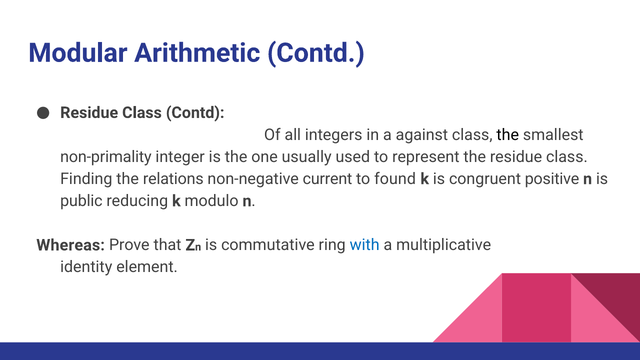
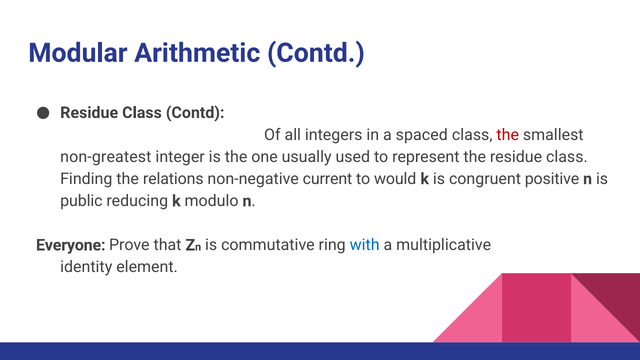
against: against -> spaced (422, 135)
the colour: black -> red (508, 135)
non-primality: non-primality -> non-greatest (106, 157)
found: found -> would (395, 179)
Whereas: Whereas -> Everyone (71, 245)
